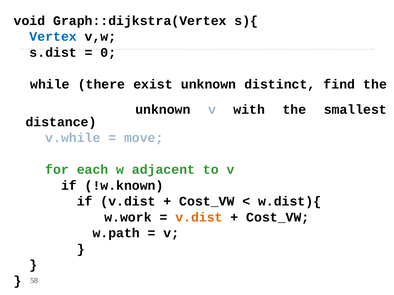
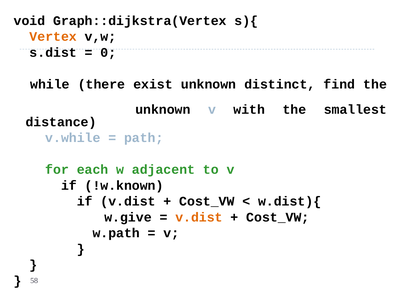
Vertex colour: blue -> orange (53, 37)
move: move -> path (144, 138)
w.work: w.work -> w.give (128, 218)
